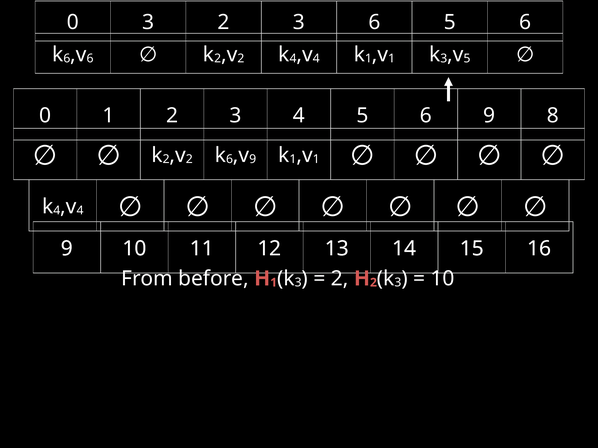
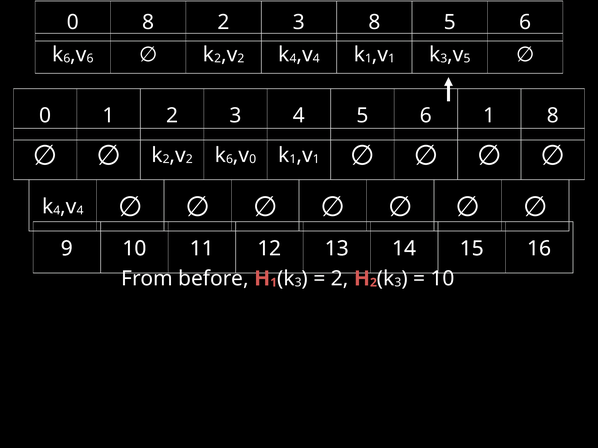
0 3: 3 -> 8 (148, 22)
3 6: 6 -> 8 (374, 22)
6 9: 9 -> 1 (489, 116)
9: 9 -> 0 (253, 159)
